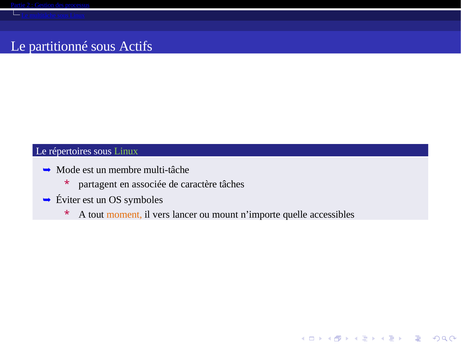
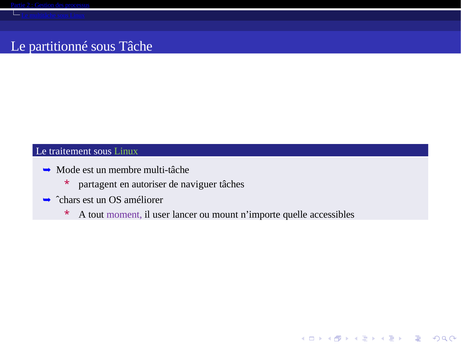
Actifs: Actifs -> Tâche (136, 46)
répertoires: répertoires -> traitement (70, 151)
associée: associée -> autoriser (149, 184)
caractère: caractère -> naviguer (199, 184)
Éviter: Éviter -> ˆchars (68, 200)
symboles: symboles -> améliorer (144, 200)
moment colour: orange -> purple (124, 215)
vers: vers -> user (161, 215)
